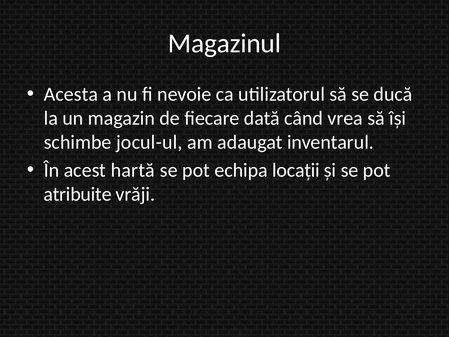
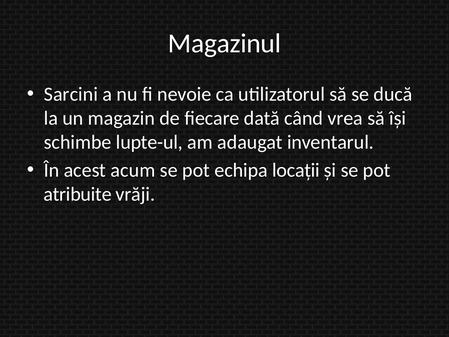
Acesta: Acesta -> Sarcini (71, 94)
jocul-ul: jocul-ul -> lupte-ul (149, 142)
hartă: hartă -> acum (133, 170)
